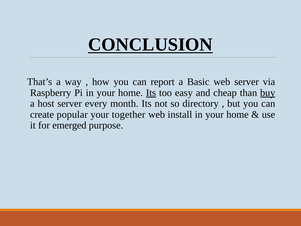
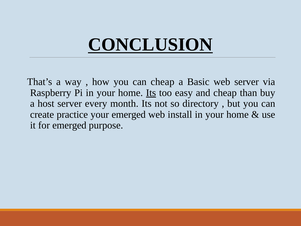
can report: report -> cheap (163, 82)
buy underline: present -> none (268, 93)
popular: popular -> practice (72, 114)
your together: together -> emerged (129, 114)
